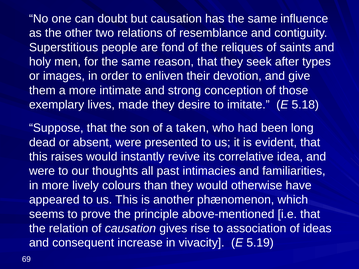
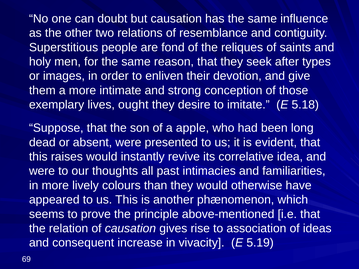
made: made -> ought (133, 105)
taken: taken -> apple (192, 128)
